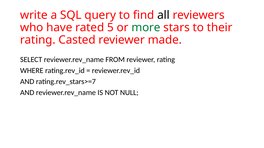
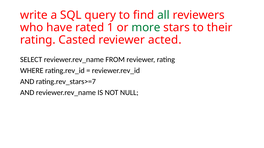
all colour: black -> green (163, 15)
5: 5 -> 1 (110, 28)
made: made -> acted (165, 40)
